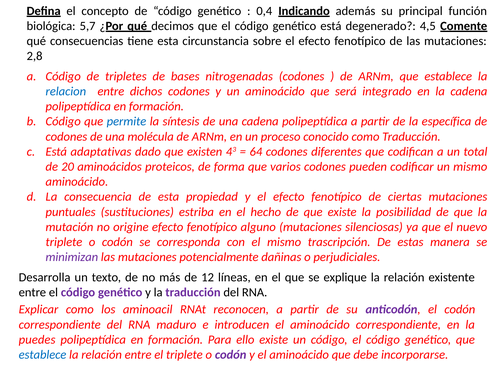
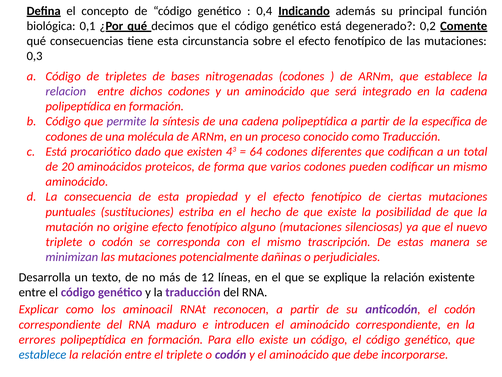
5,7: 5,7 -> 0,1 (88, 26)
4,5: 4,5 -> 0,2 (428, 26)
2,8: 2,8 -> 0,3 (35, 56)
relacion colour: blue -> purple (66, 91)
permite colour: blue -> purple (126, 121)
adaptativas: adaptativas -> procariótico (101, 151)
puedes: puedes -> errores (37, 339)
